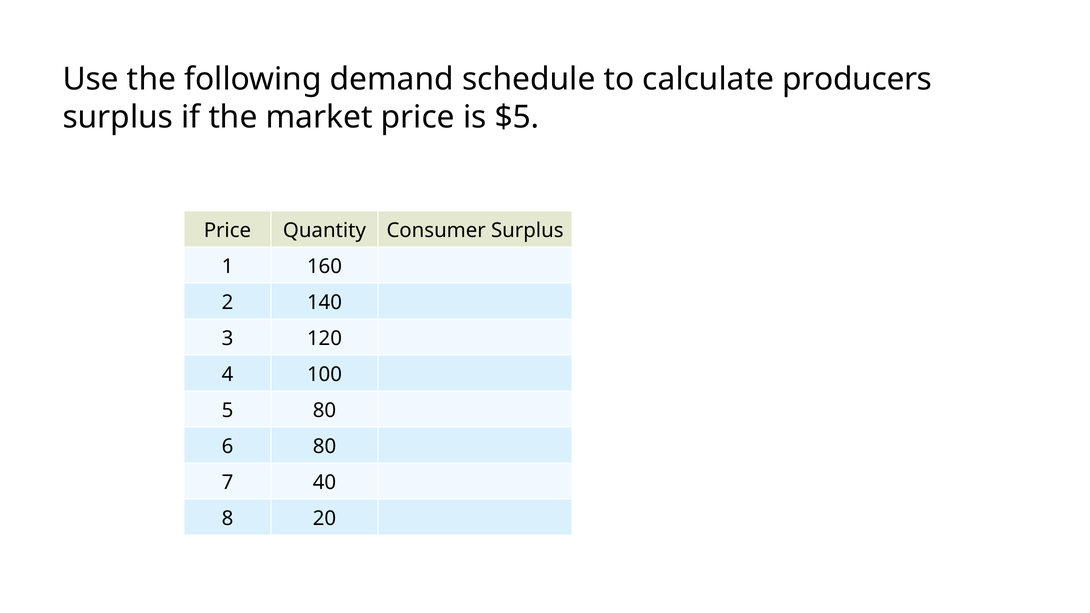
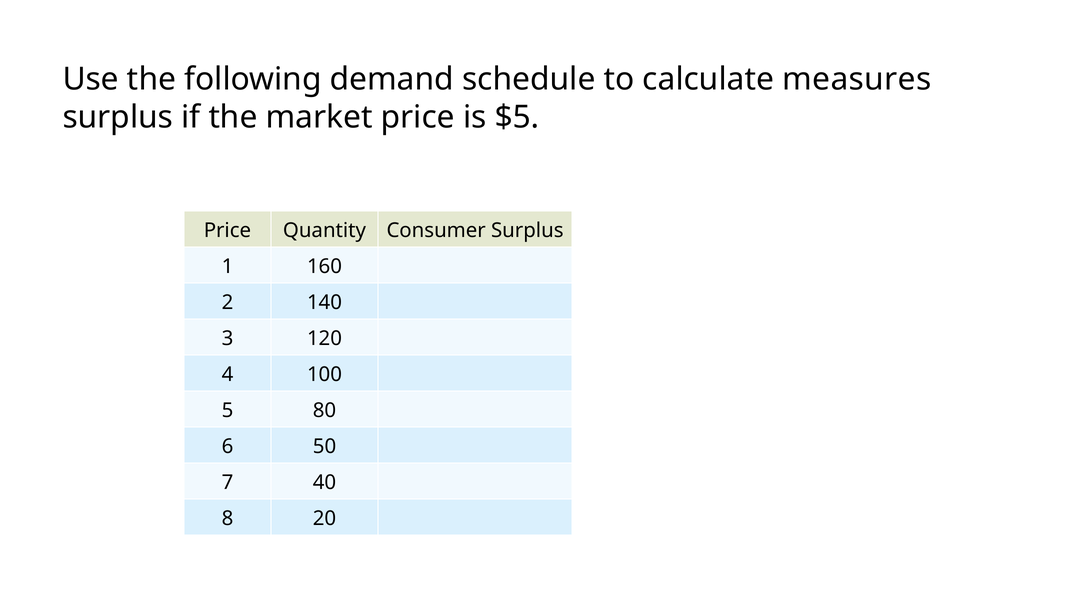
producers: producers -> measures (857, 79)
6 80: 80 -> 50 (325, 446)
